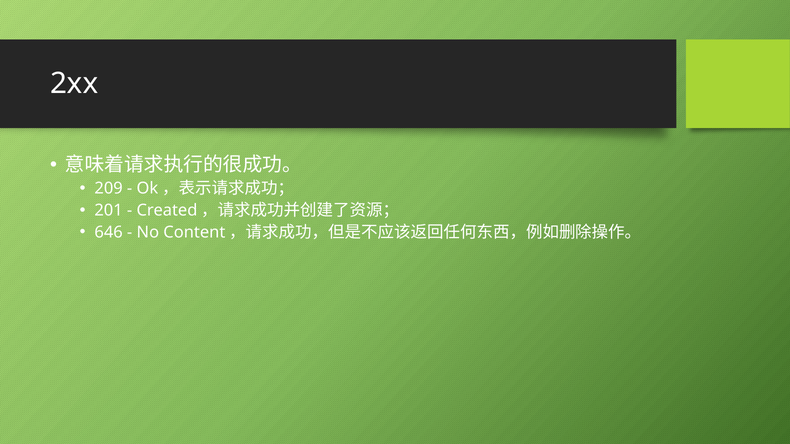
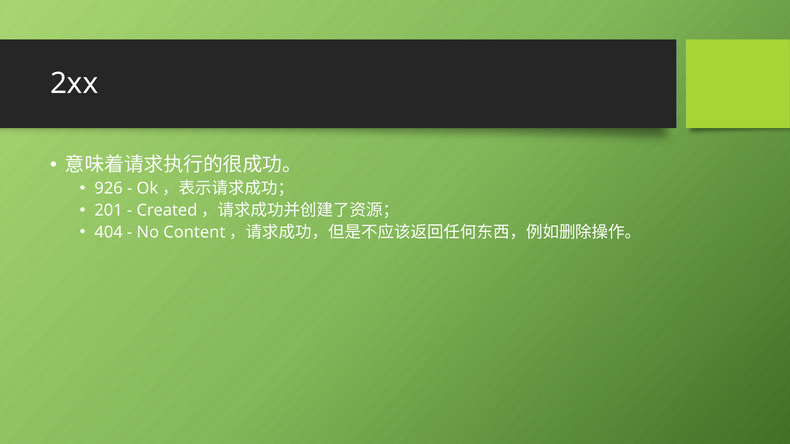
209: 209 -> 926 (109, 189)
646: 646 -> 404 (109, 232)
